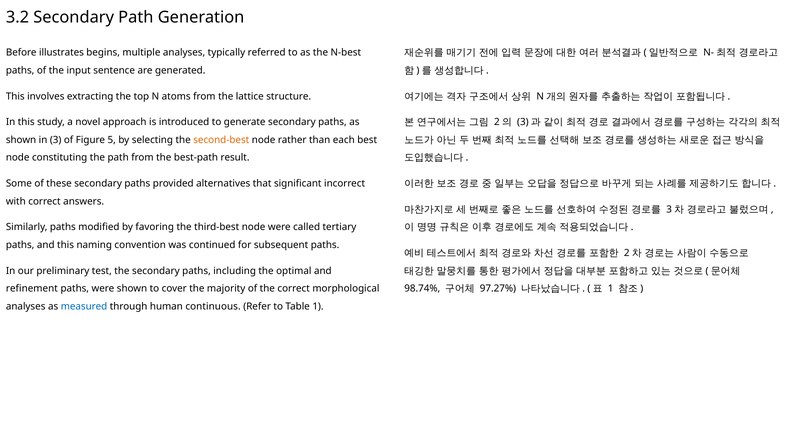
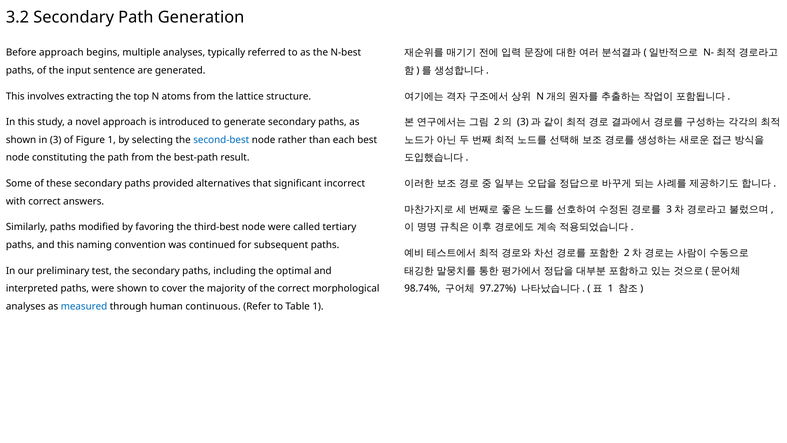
Before illustrates: illustrates -> approach (61, 53)
Figure 5: 5 -> 1 (112, 140)
second-best colour: orange -> blue (221, 140)
refinement: refinement -> interpreted (32, 288)
